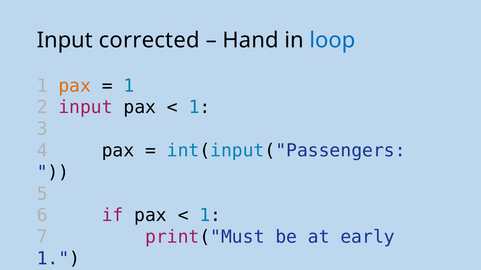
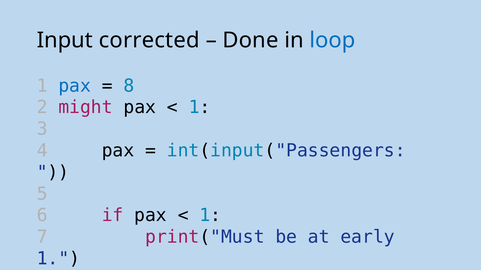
Hand: Hand -> Done (251, 40)
pax colour: orange -> blue (75, 86)
1: 1 -> 8 (129, 86)
2 input: input -> might (85, 108)
